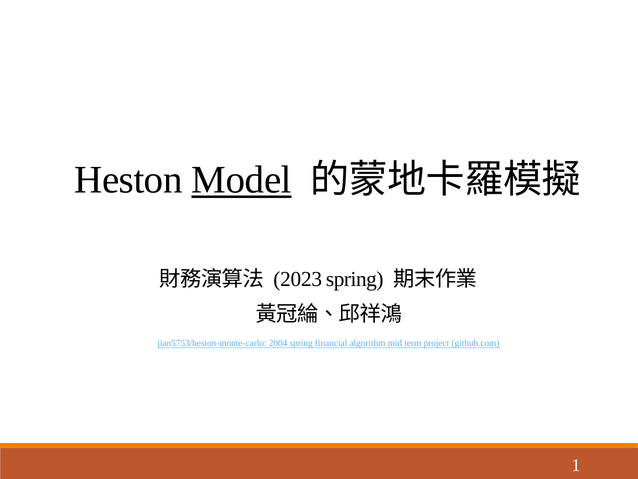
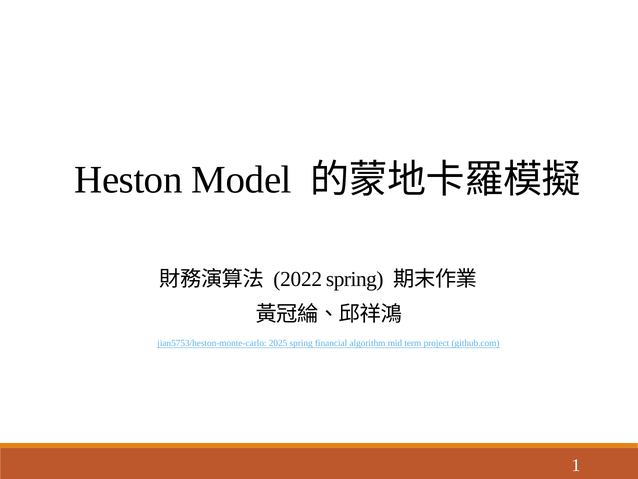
Model underline: present -> none (242, 180)
2023: 2023 -> 2022 (298, 279)
2004: 2004 -> 2025 (278, 343)
